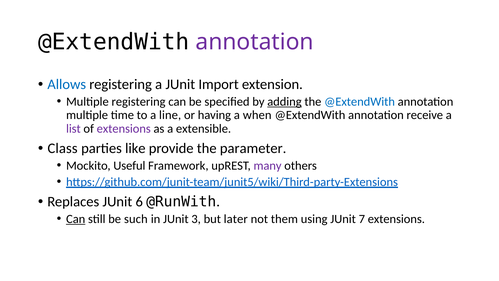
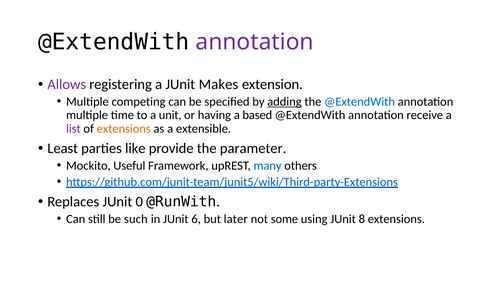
Allows colour: blue -> purple (67, 84)
Import: Import -> Makes (218, 84)
Multiple registering: registering -> competing (139, 102)
line: line -> unit (170, 115)
when: when -> based (257, 115)
extensions colour: purple -> orange (124, 129)
Class: Class -> Least (63, 148)
many colour: purple -> blue (268, 165)
6: 6 -> 0 (139, 202)
Can underline: present -> none (76, 219)
3: 3 -> 6 (196, 219)
them: them -> some (284, 219)
7: 7 -> 8 (362, 219)
